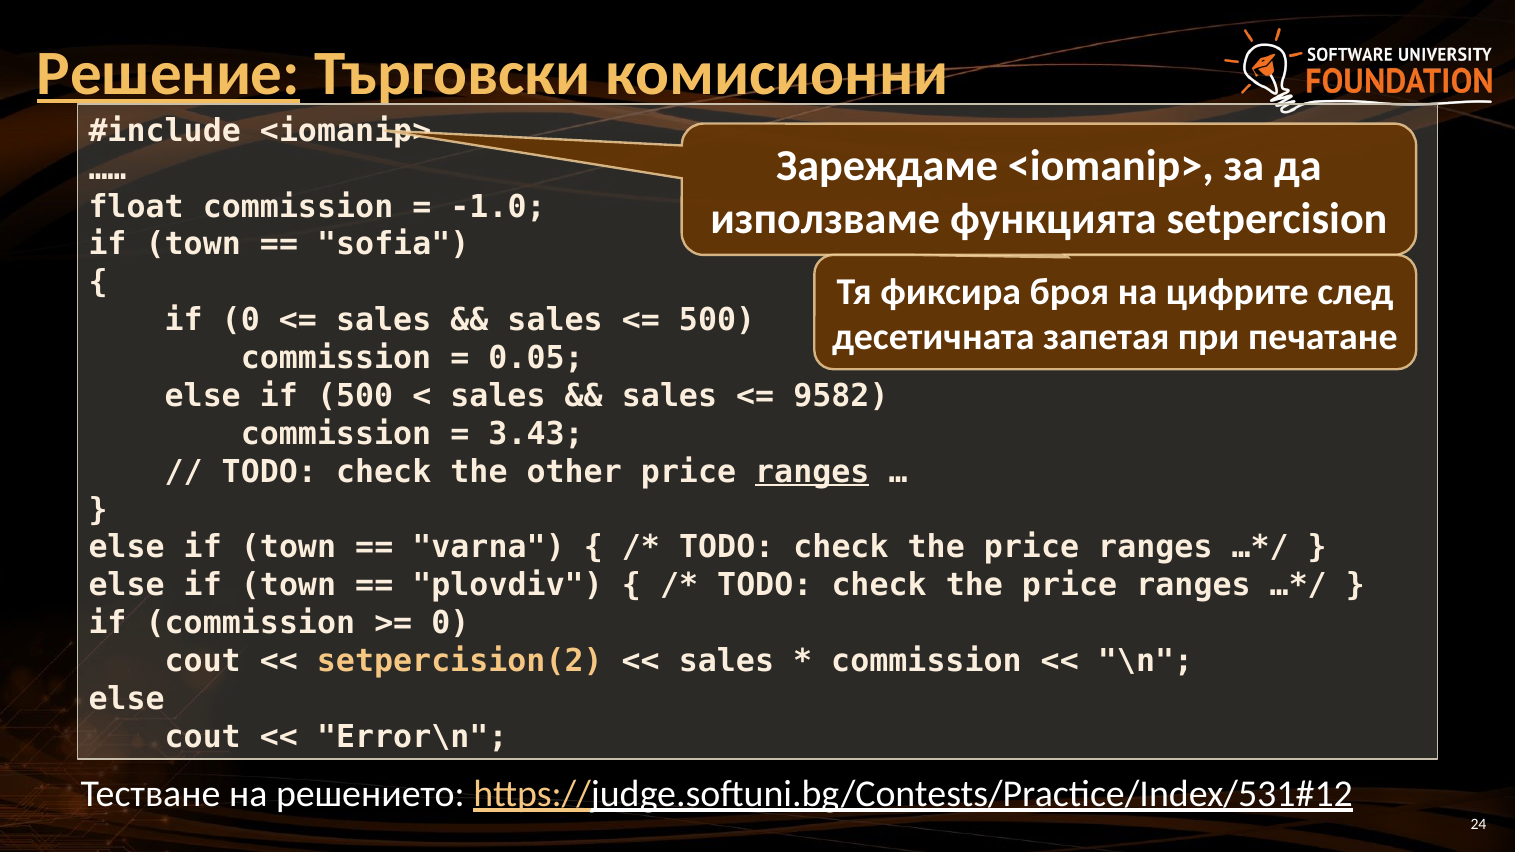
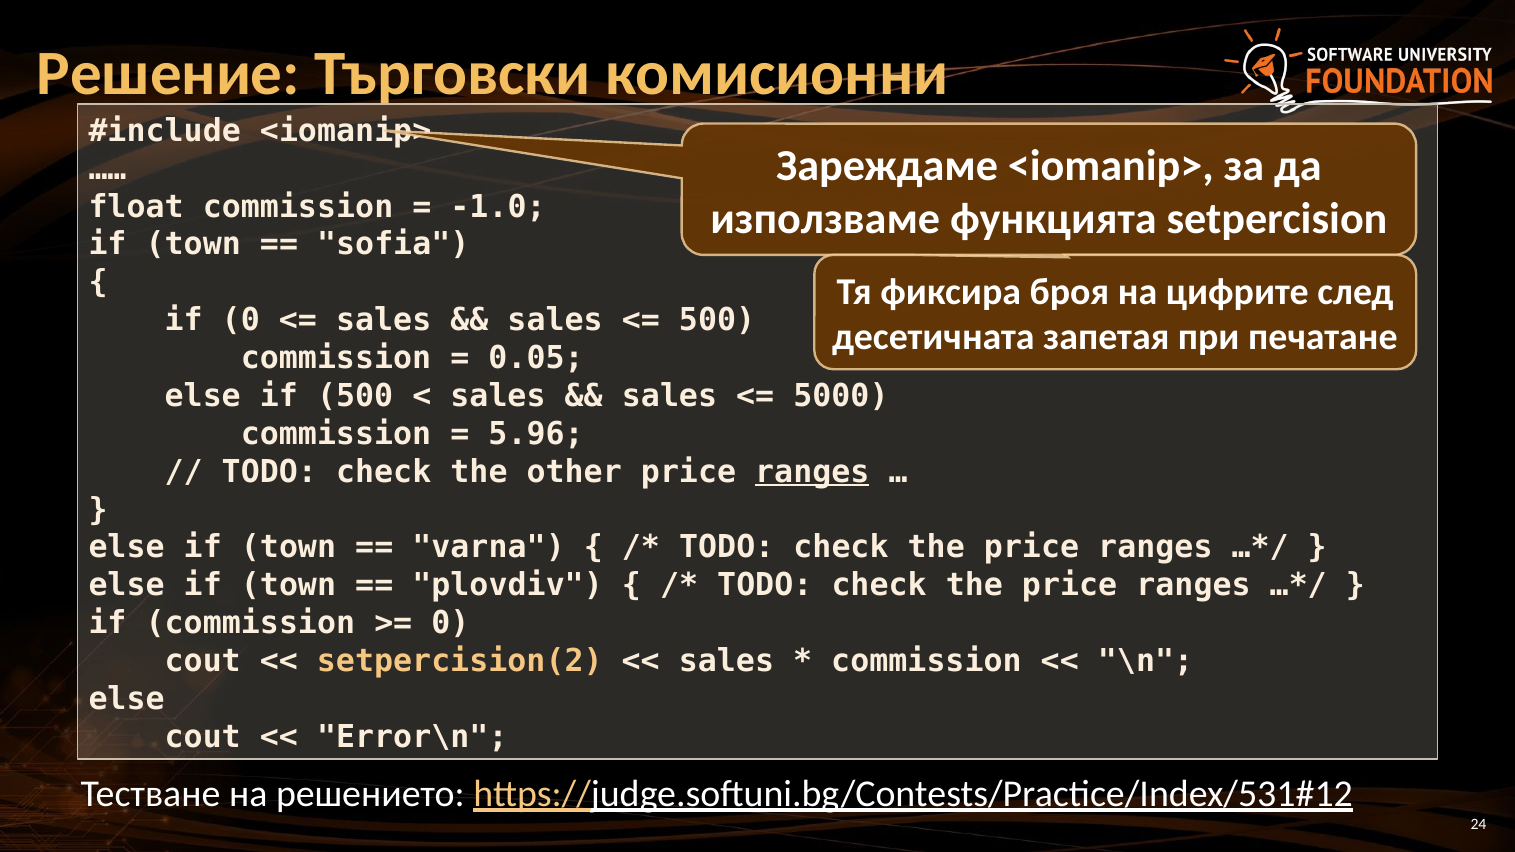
Решение underline: present -> none (168, 74)
9582: 9582 -> 5000 (841, 396)
3.43: 3.43 -> 5.96 (536, 434)
